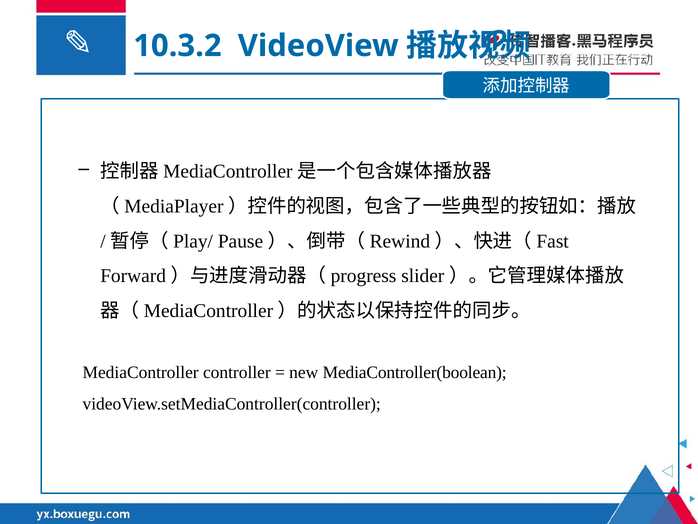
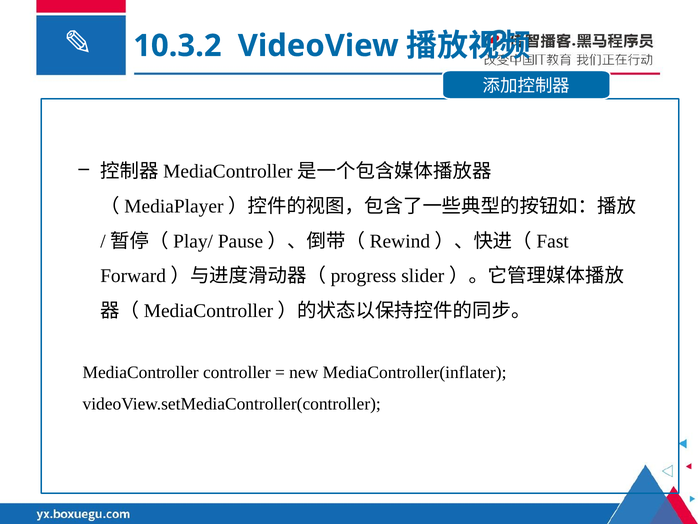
MediaController(boolean: MediaController(boolean -> MediaController(inflater (415, 372)
